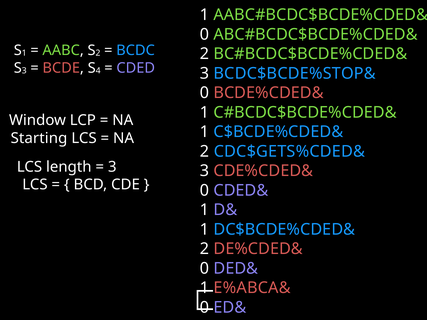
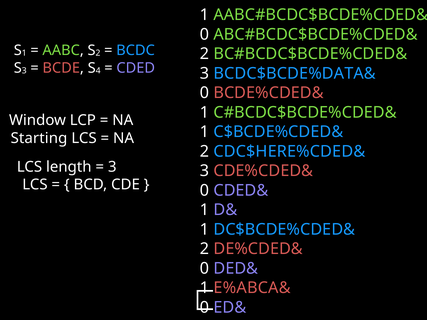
BCDC$BCDE%STOP&: BCDC$BCDE%STOP& -> BCDC$BCDE%DATA& (295, 73)
CDC$GETS%CDED&: CDC$GETS%CDED& -> CDC$HERE%CDED& (289, 152)
